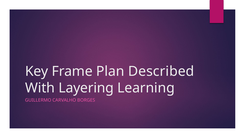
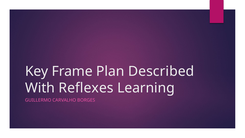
Layering: Layering -> Reflexes (86, 88)
